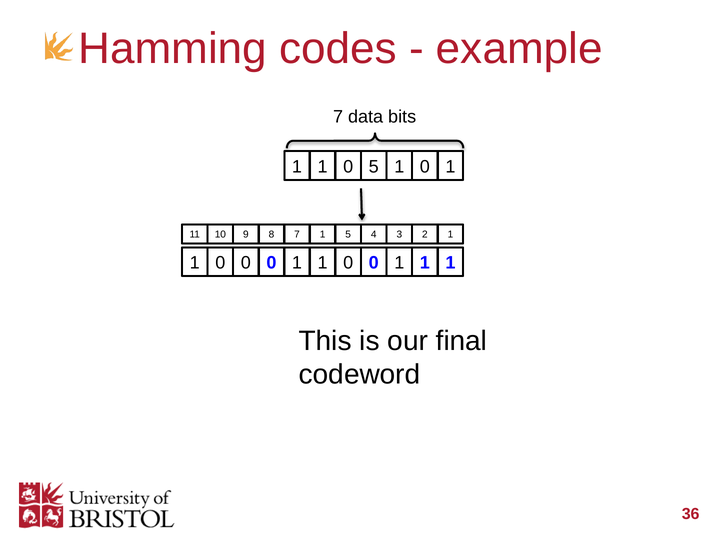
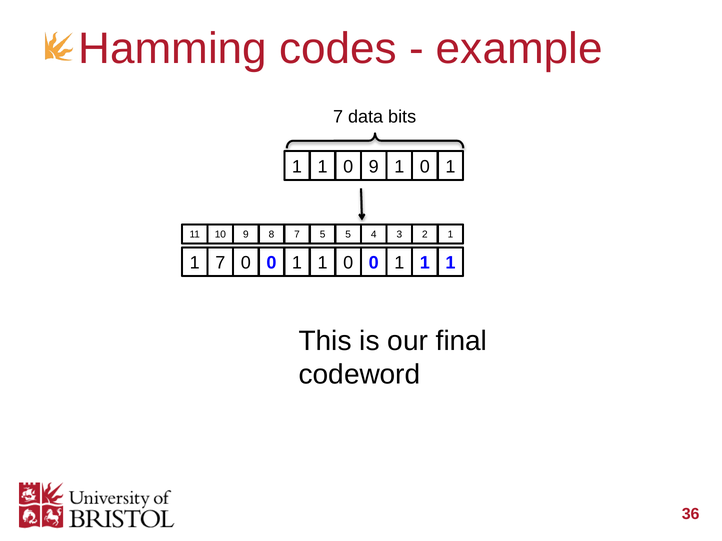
0 5: 5 -> 9 (374, 167)
7 1: 1 -> 5 (323, 235)
0: 0 -> 7 (220, 263)
